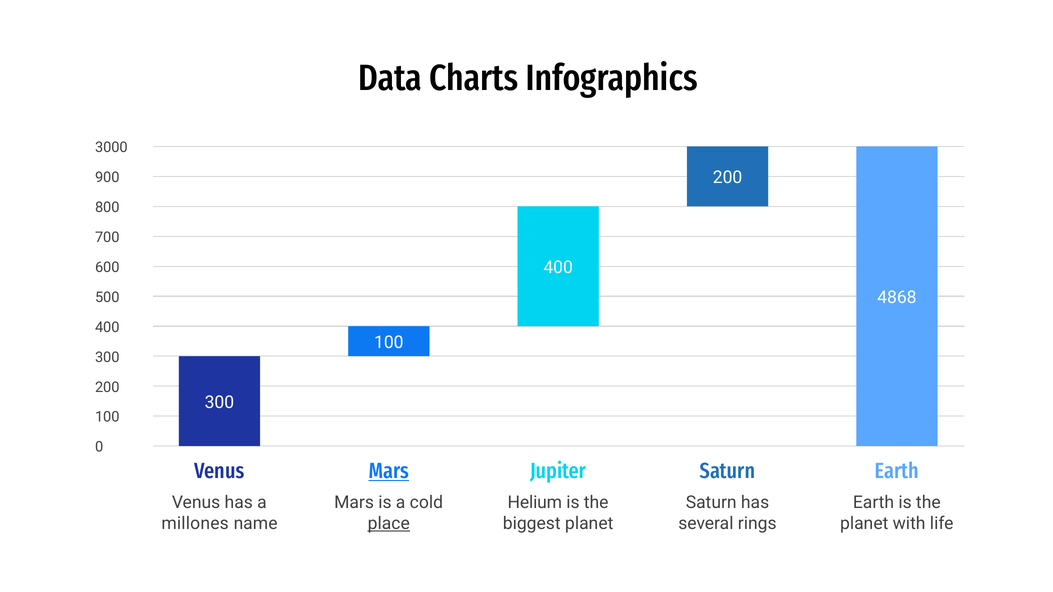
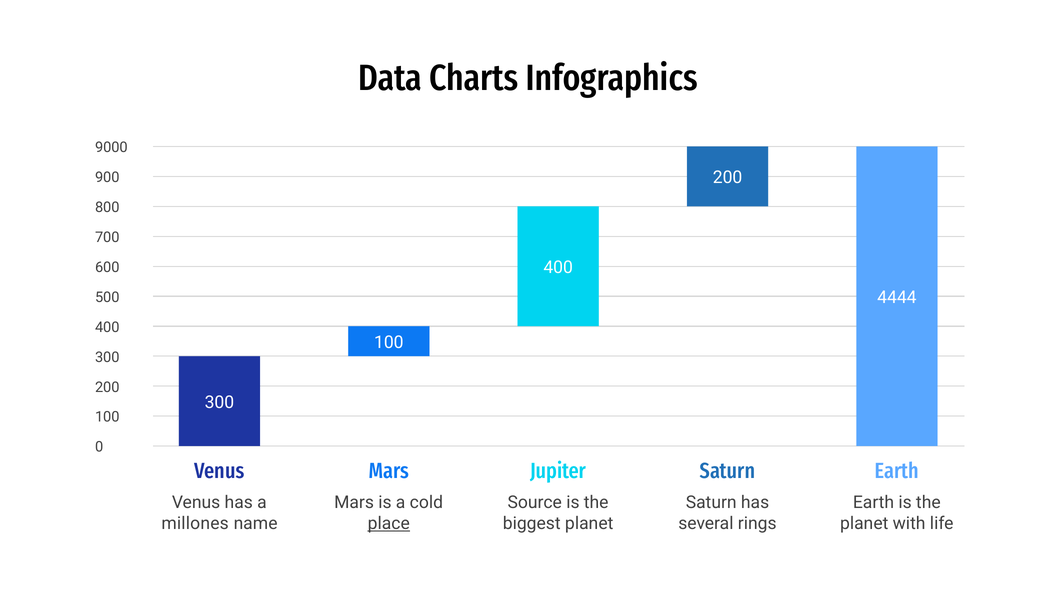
3000: 3000 -> 9000 (111, 147)
4868: 4868 -> 4444 (897, 298)
Mars underline: present -> none (389, 471)
Helium: Helium -> Source (535, 503)
